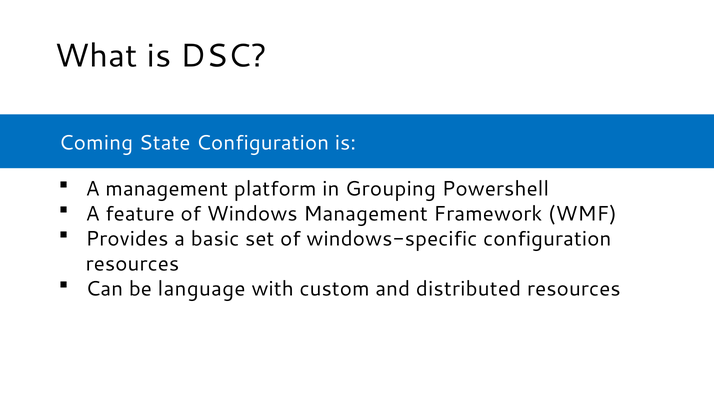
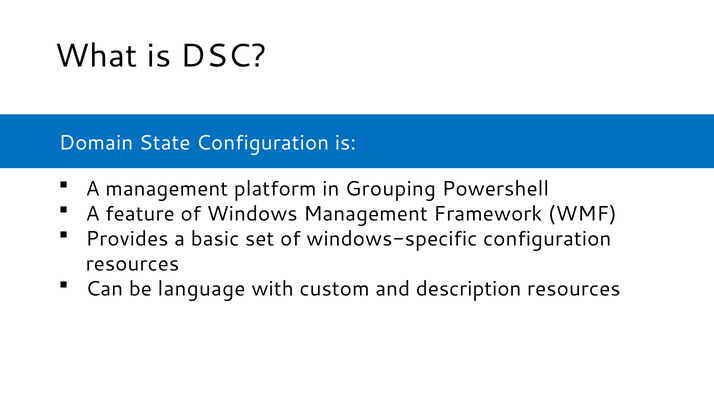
Coming: Coming -> Domain (96, 143)
distributed: distributed -> description (469, 289)
